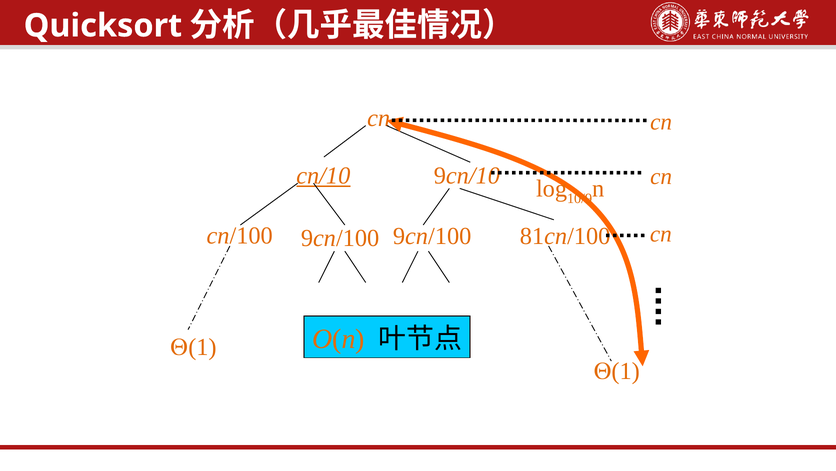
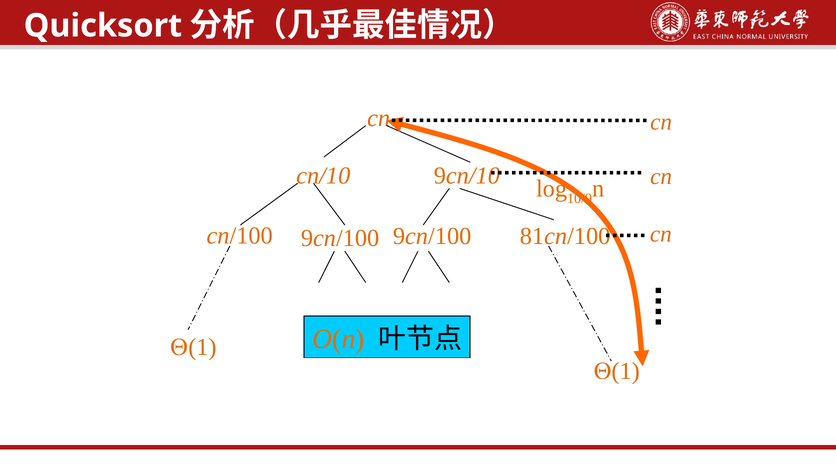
cn/10 underline: present -> none (323, 175)
